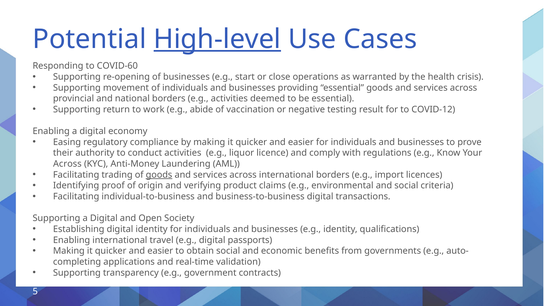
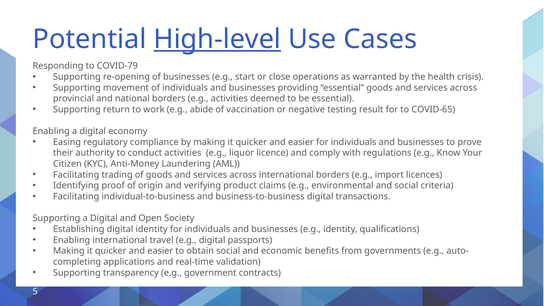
COVID-60: COVID-60 -> COVID-79 (117, 66)
COVID-12: COVID-12 -> COVID-65 (433, 109)
Across: Across -> Citizen (67, 164)
goods underline: present -> none (159, 175)
